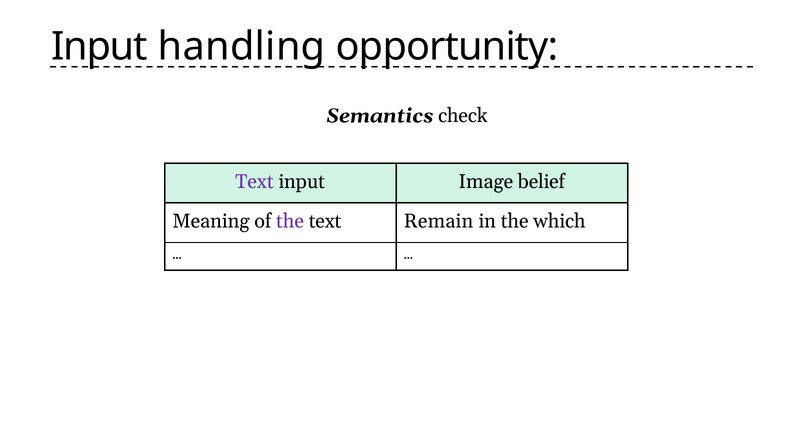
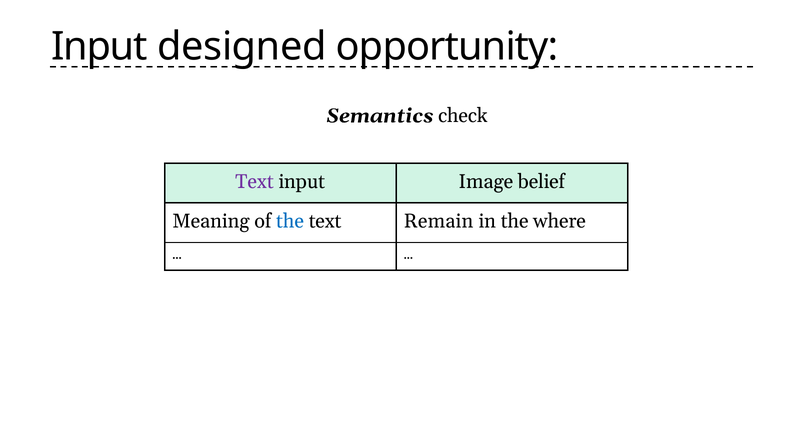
handling: handling -> designed (242, 46)
the colour: purple -> blue (290, 221)
which: which -> where (560, 221)
